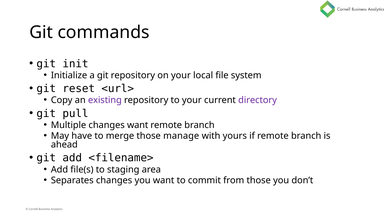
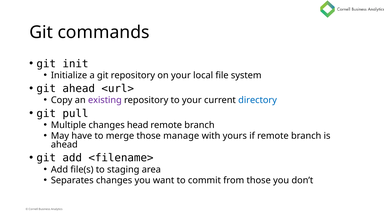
git reset: reset -> ahead (79, 89)
directory colour: purple -> blue (258, 100)
changes want: want -> head (138, 125)
